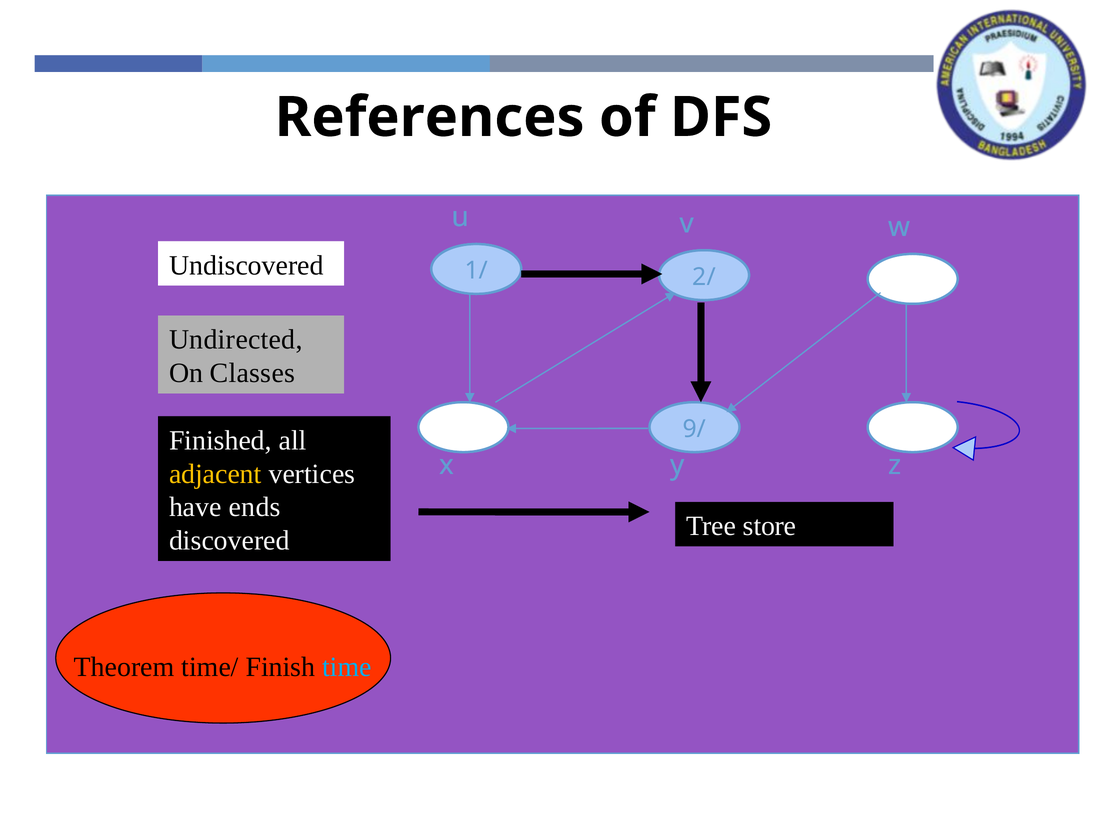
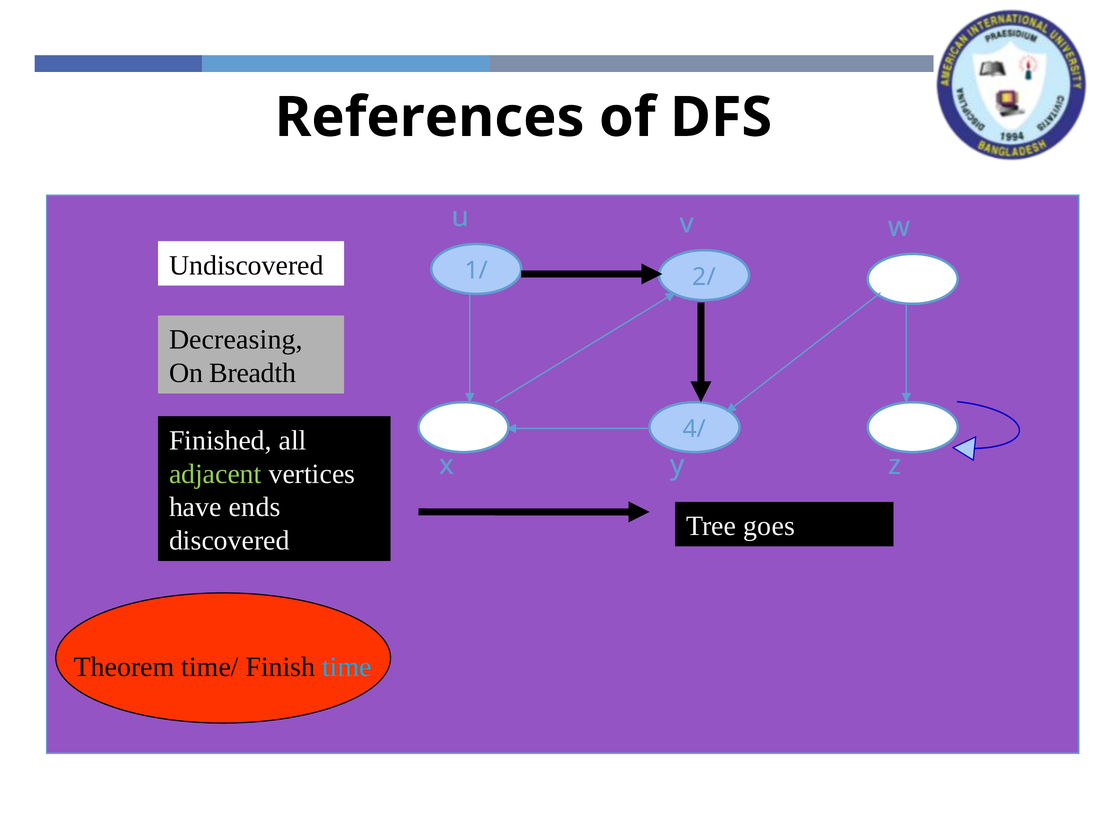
Undirected: Undirected -> Decreasing (236, 340)
Classes: Classes -> Breadth (253, 373)
9/: 9/ -> 4/ (695, 429)
adjacent colour: yellow -> light green (215, 474)
store: store -> goes (769, 526)
